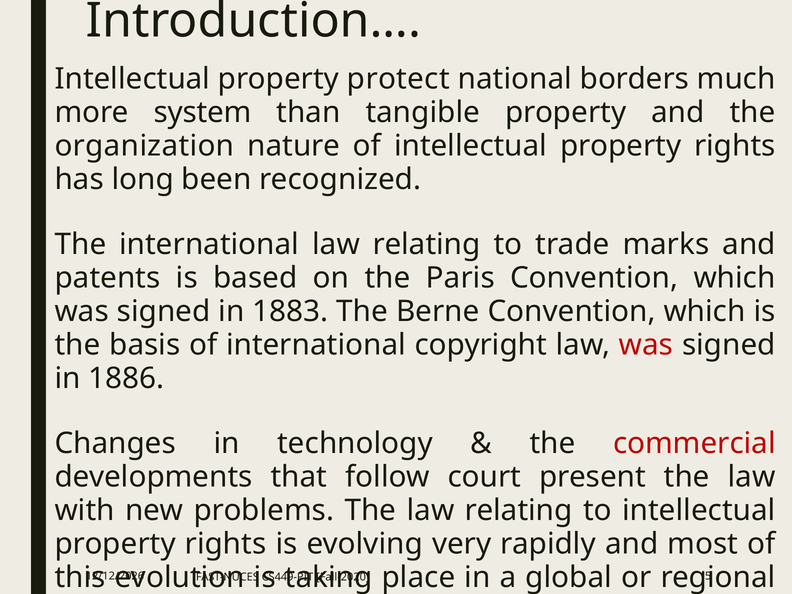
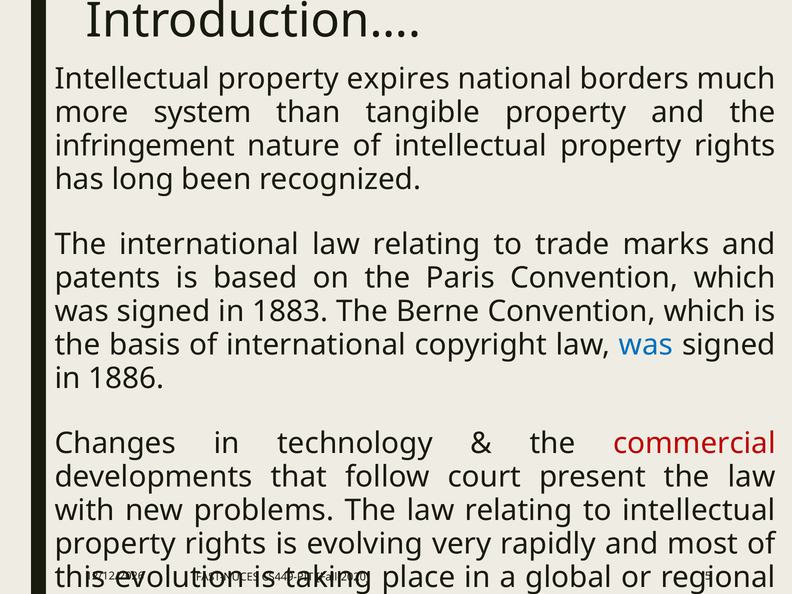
protect: protect -> expires (398, 79)
organization: organization -> infringement (145, 146)
was colour: red -> blue (646, 345)
